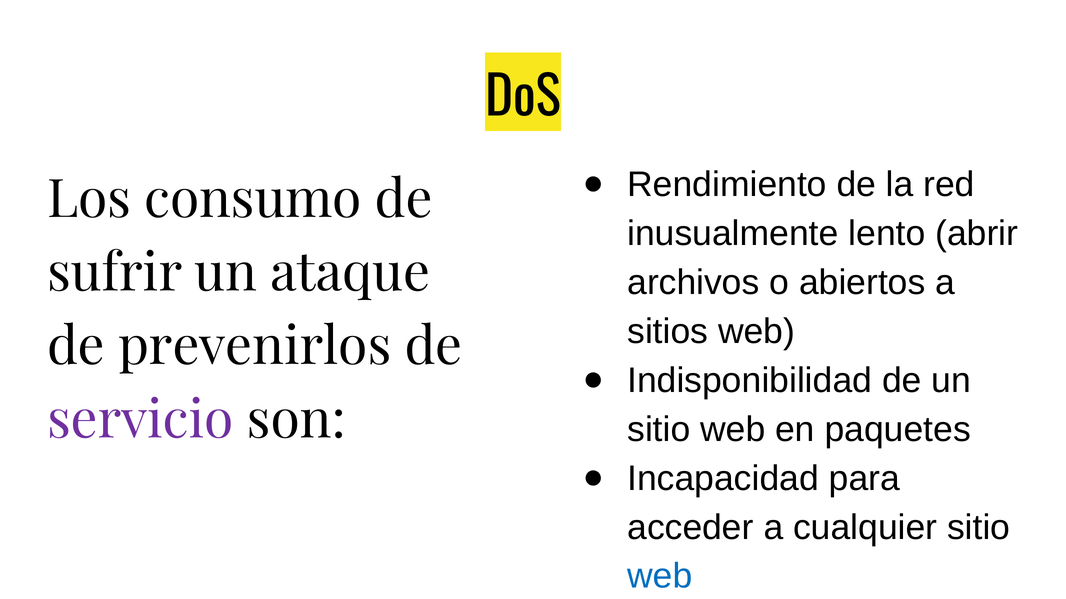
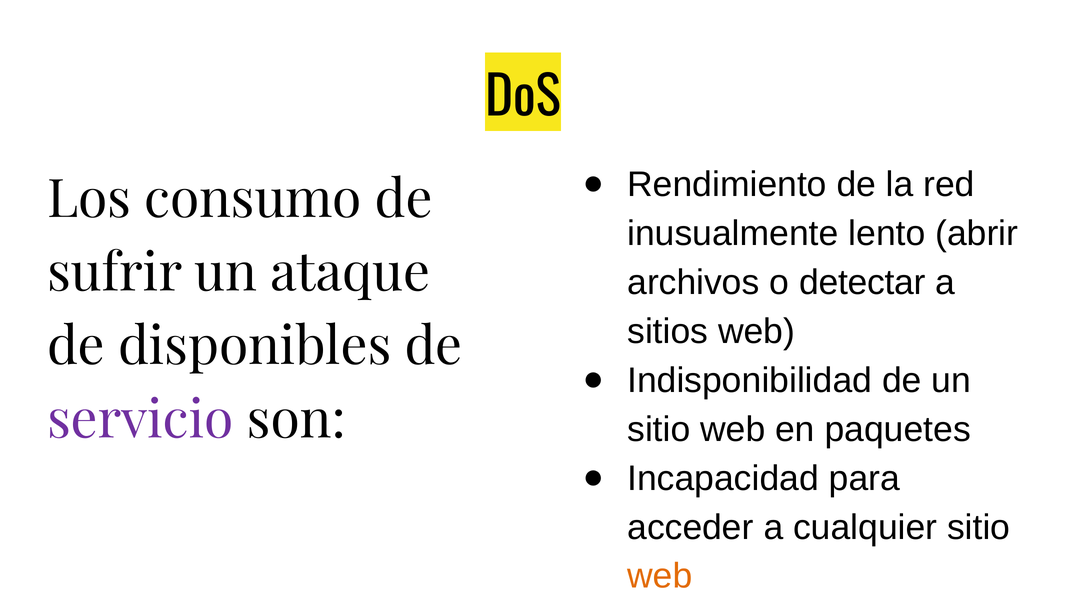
abiertos: abiertos -> detectar (862, 283)
prevenirlos: prevenirlos -> disponibles (255, 347)
web colour: blue -> orange (660, 577)
